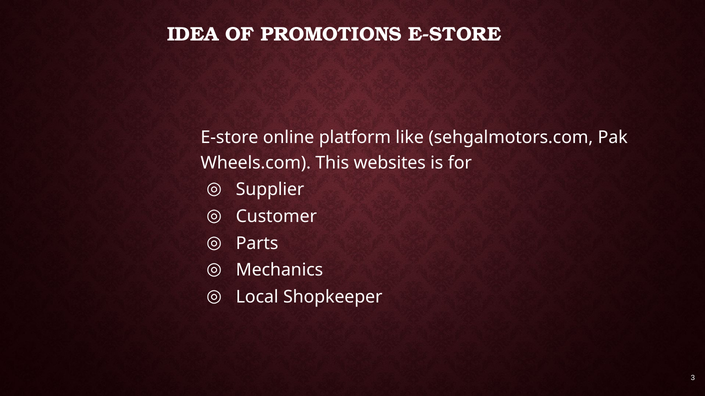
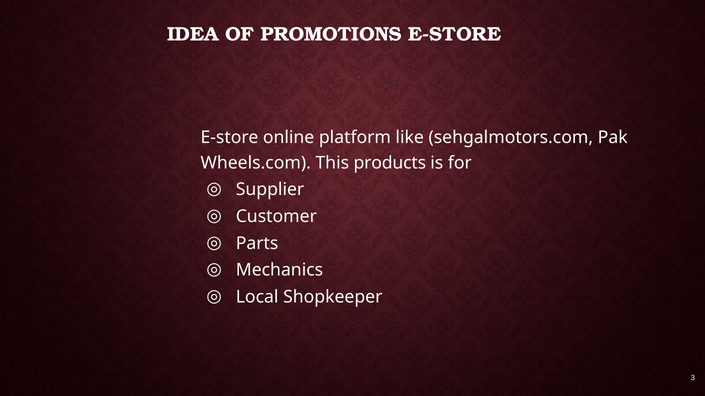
websites: websites -> products (390, 163)
